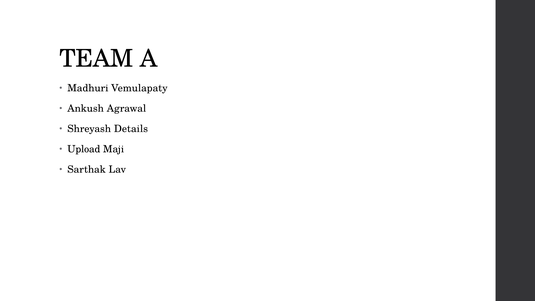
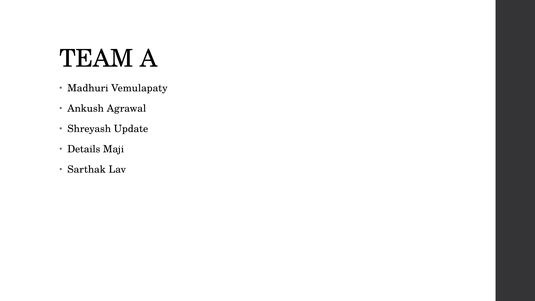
Details: Details -> Update (131, 129)
Upload: Upload -> Details (84, 149)
